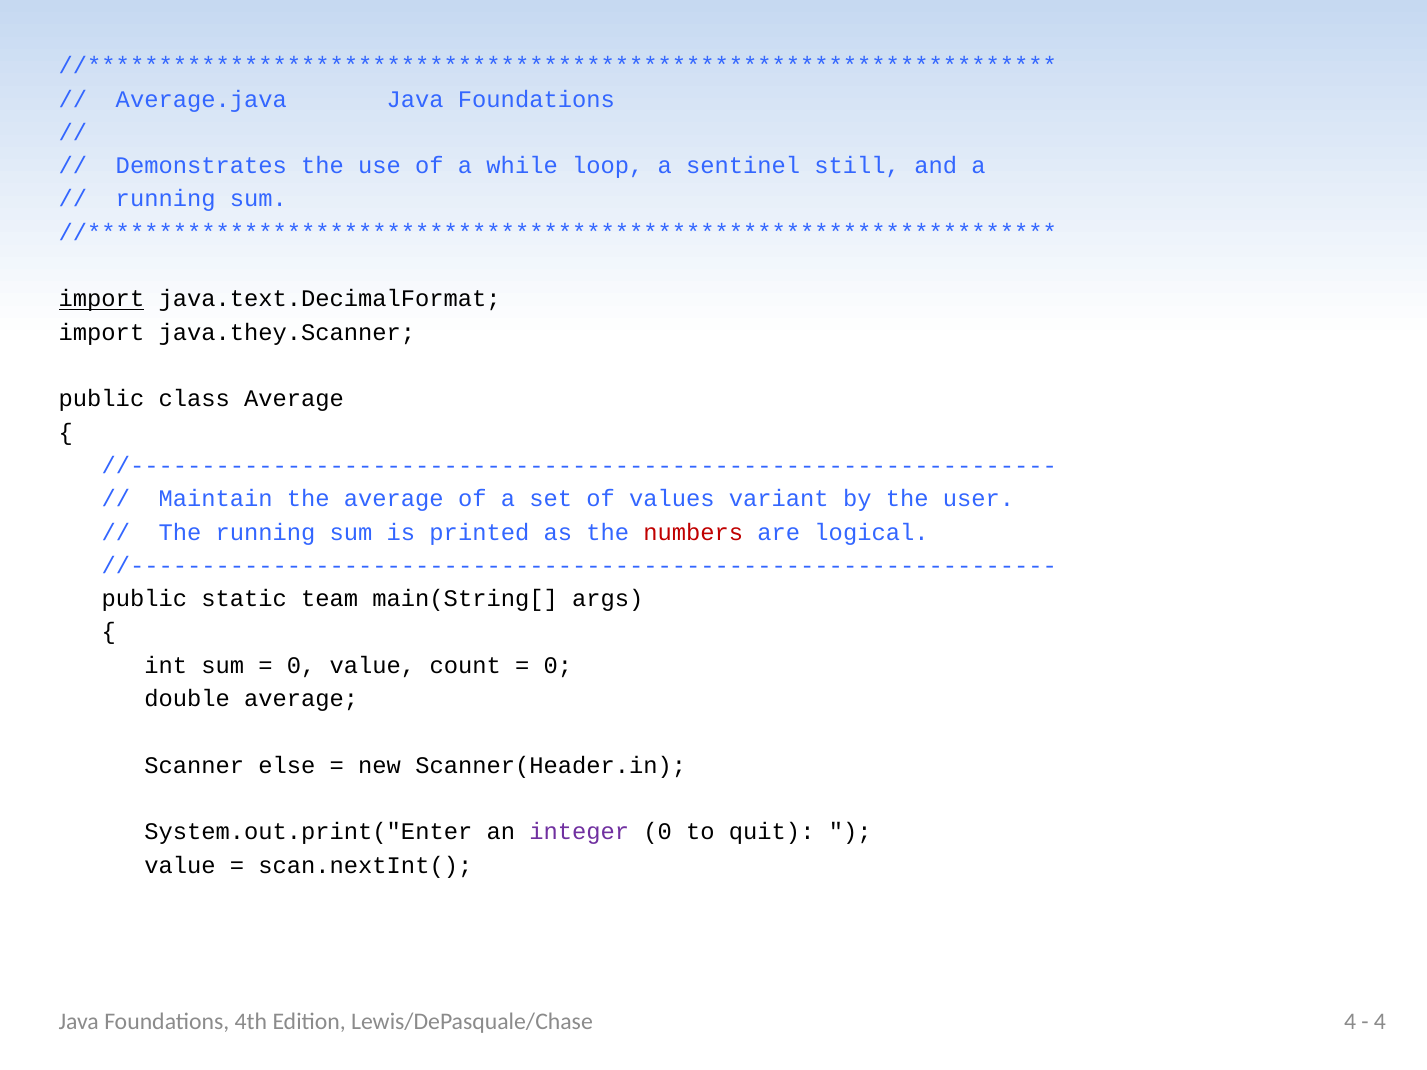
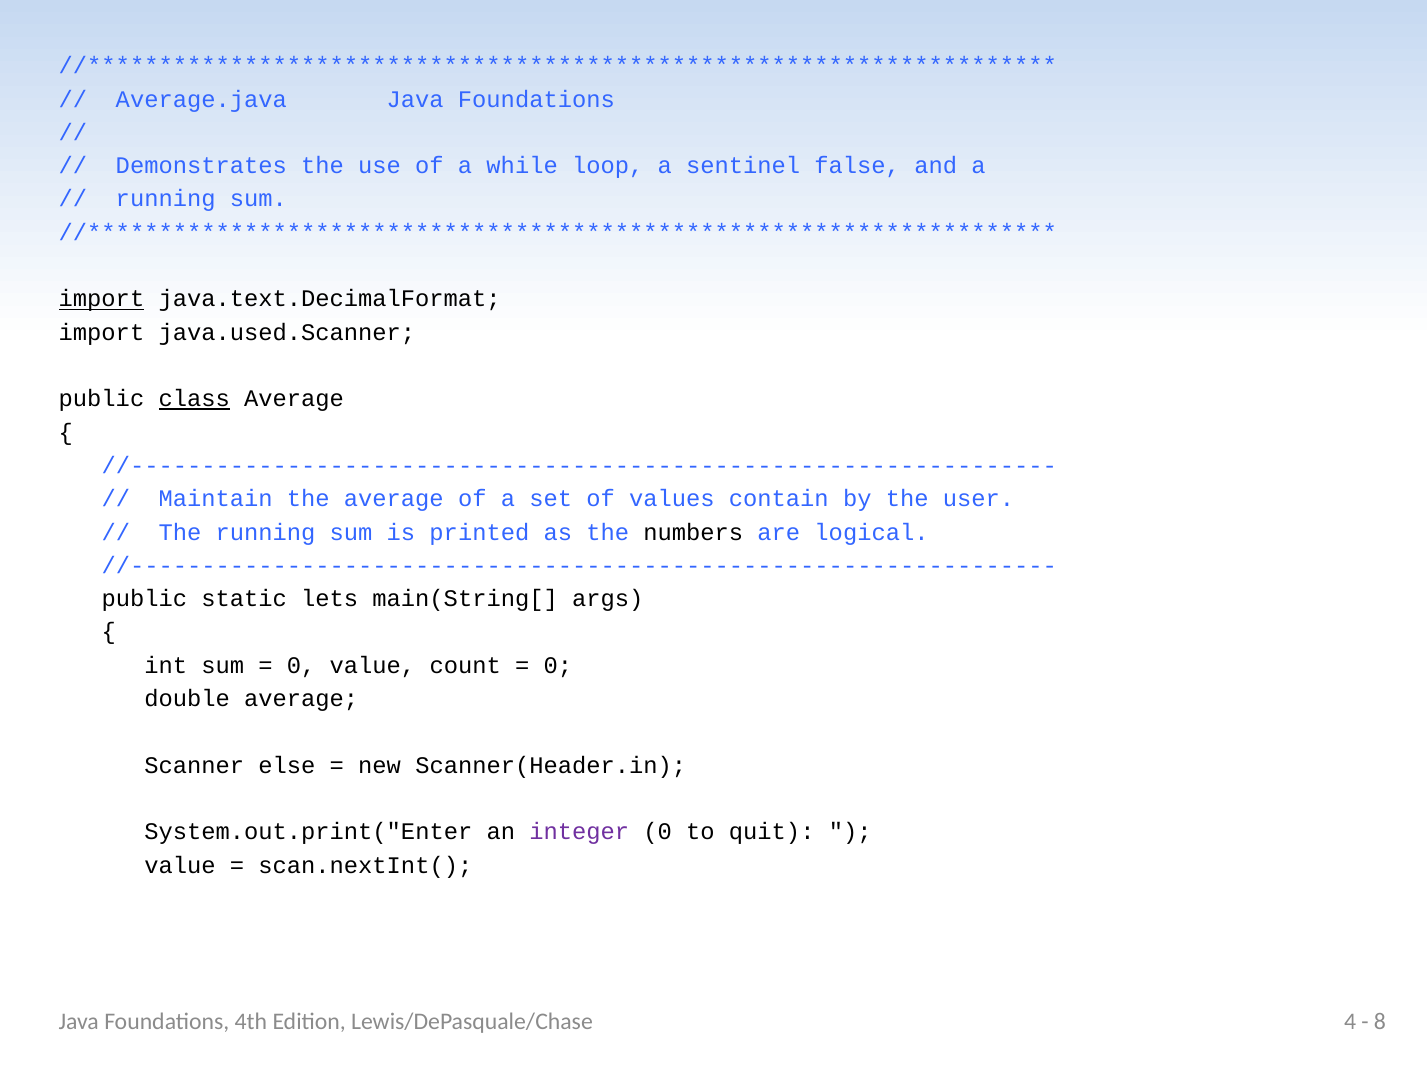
still: still -> false (857, 166)
java.they.Scanner: java.they.Scanner -> java.used.Scanner (287, 332)
class underline: none -> present (194, 399)
variant: variant -> contain (779, 499)
numbers colour: red -> black (693, 532)
team: team -> lets (330, 599)
4: 4 -> 8 (1380, 1022)
